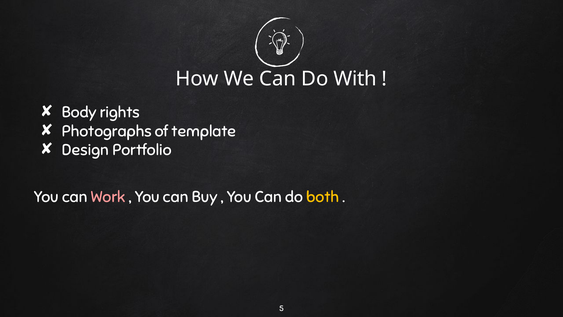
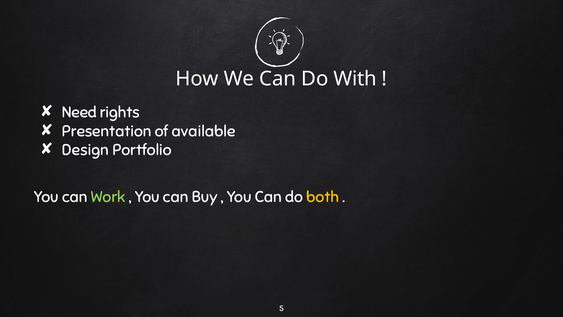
Body: Body -> Need (79, 112)
Photographs: Photographs -> Presentation (107, 131)
template: template -> available (204, 131)
Work colour: pink -> light green (108, 197)
